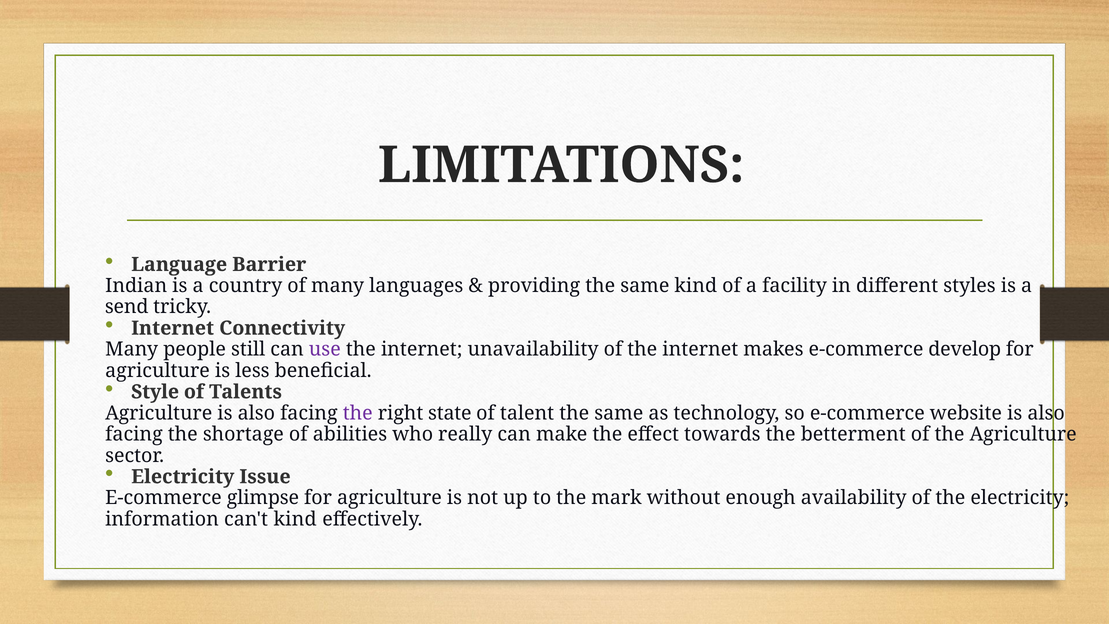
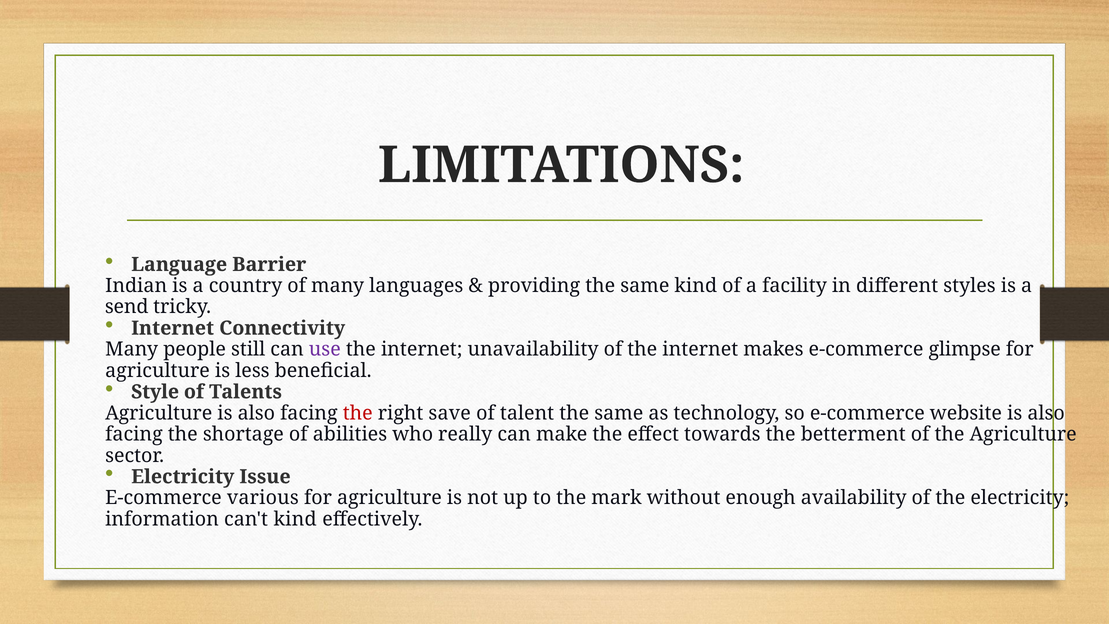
develop: develop -> glimpse (965, 349)
the colour: purple -> red (358, 413)
state: state -> save (450, 413)
glimpse: glimpse -> various (263, 498)
